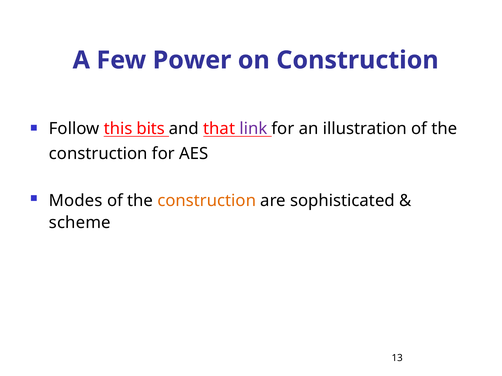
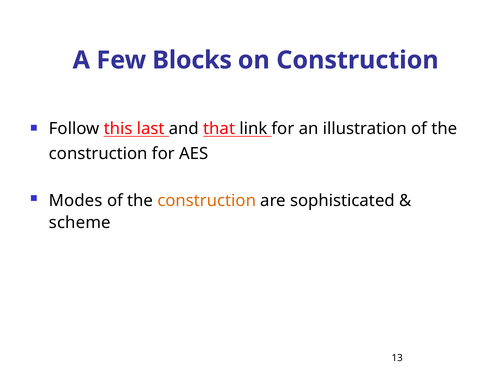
Power: Power -> Blocks (192, 60)
bits: bits -> last (151, 129)
link colour: purple -> black (253, 129)
